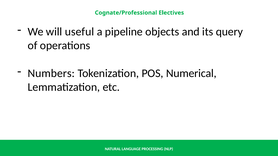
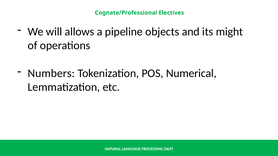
useful: useful -> allows (80, 32)
query: query -> might (229, 32)
